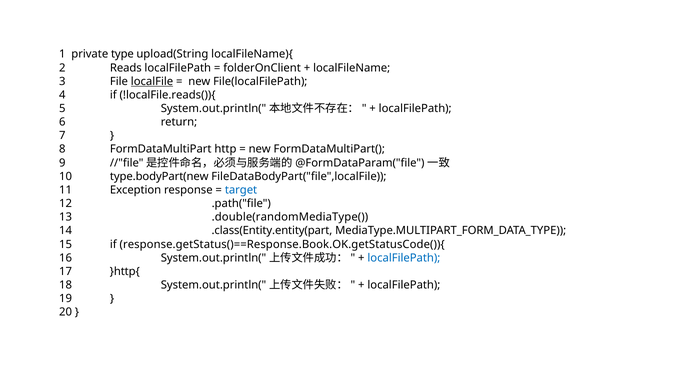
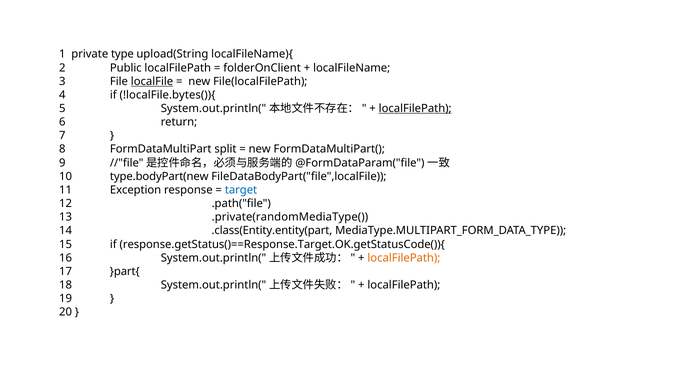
Reads: Reads -> Public (126, 68)
!localFile.reads()){: !localFile.reads()){ -> !localFile.bytes()){ (168, 95)
localFilePath underline: none -> present (415, 108)
http: http -> split (225, 149)
.double(randomMediaType(: .double(randomMediaType( -> .private(randomMediaType( (290, 217)
response.getStatus()==Response.Book.OK.getStatusCode()){: response.getStatus()==Response.Book.OK.getStatusCode()){ -> response.getStatus()==Response.Target.OK.getStatusCode()){ (282, 244)
localFilePath colour: blue -> orange (404, 257)
}http{: }http{ -> }part{ (125, 271)
